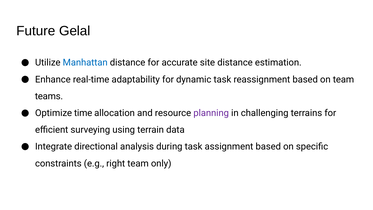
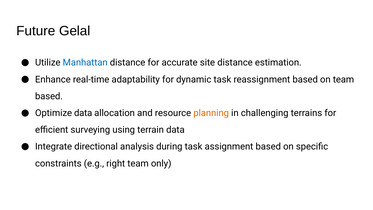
teams: teams -> based (49, 96)
Optimize time: time -> data (83, 113)
planning colour: purple -> orange (211, 113)
